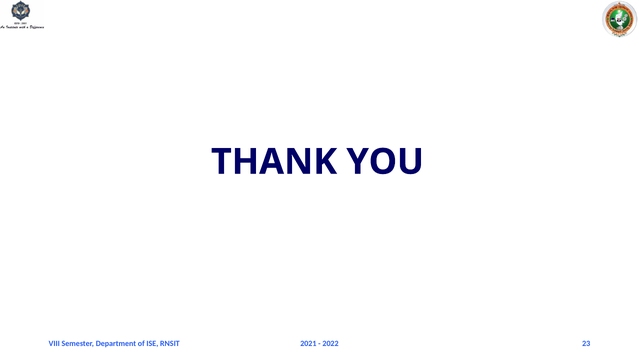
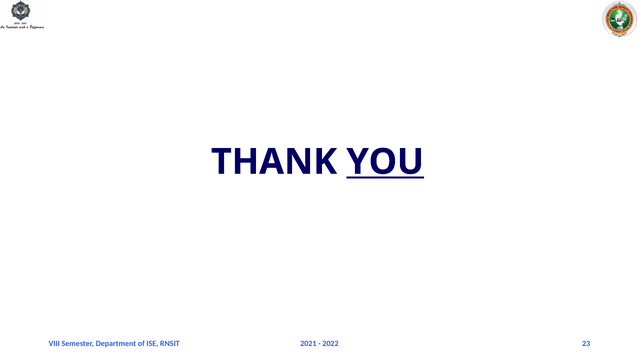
YOU underline: none -> present (385, 162)
